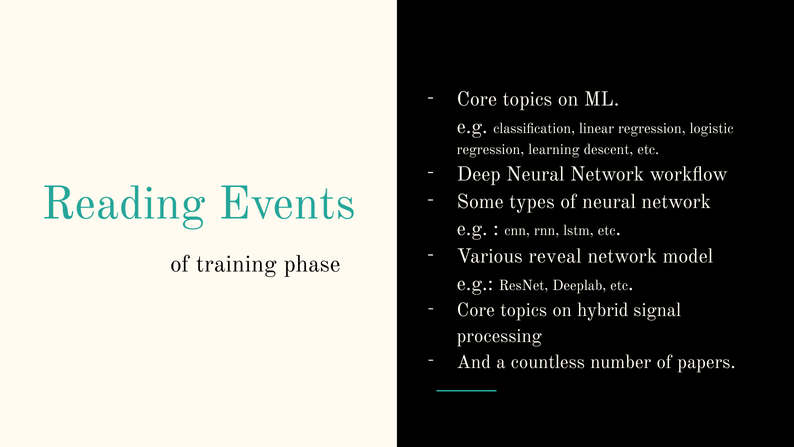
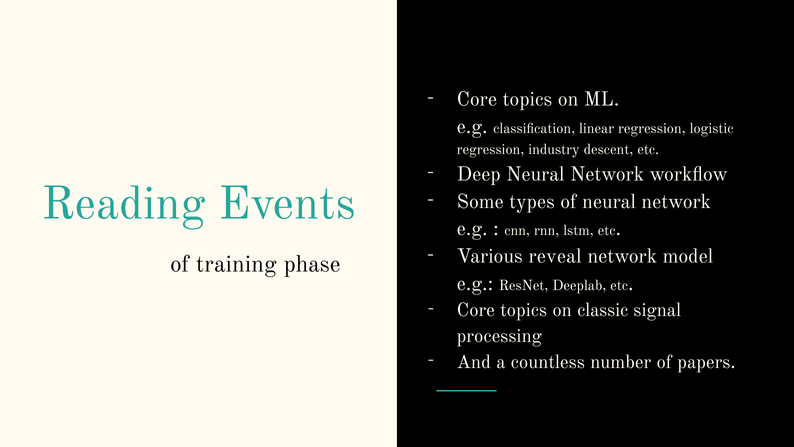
learning: learning -> industry (554, 149)
hybrid: hybrid -> classic (603, 310)
